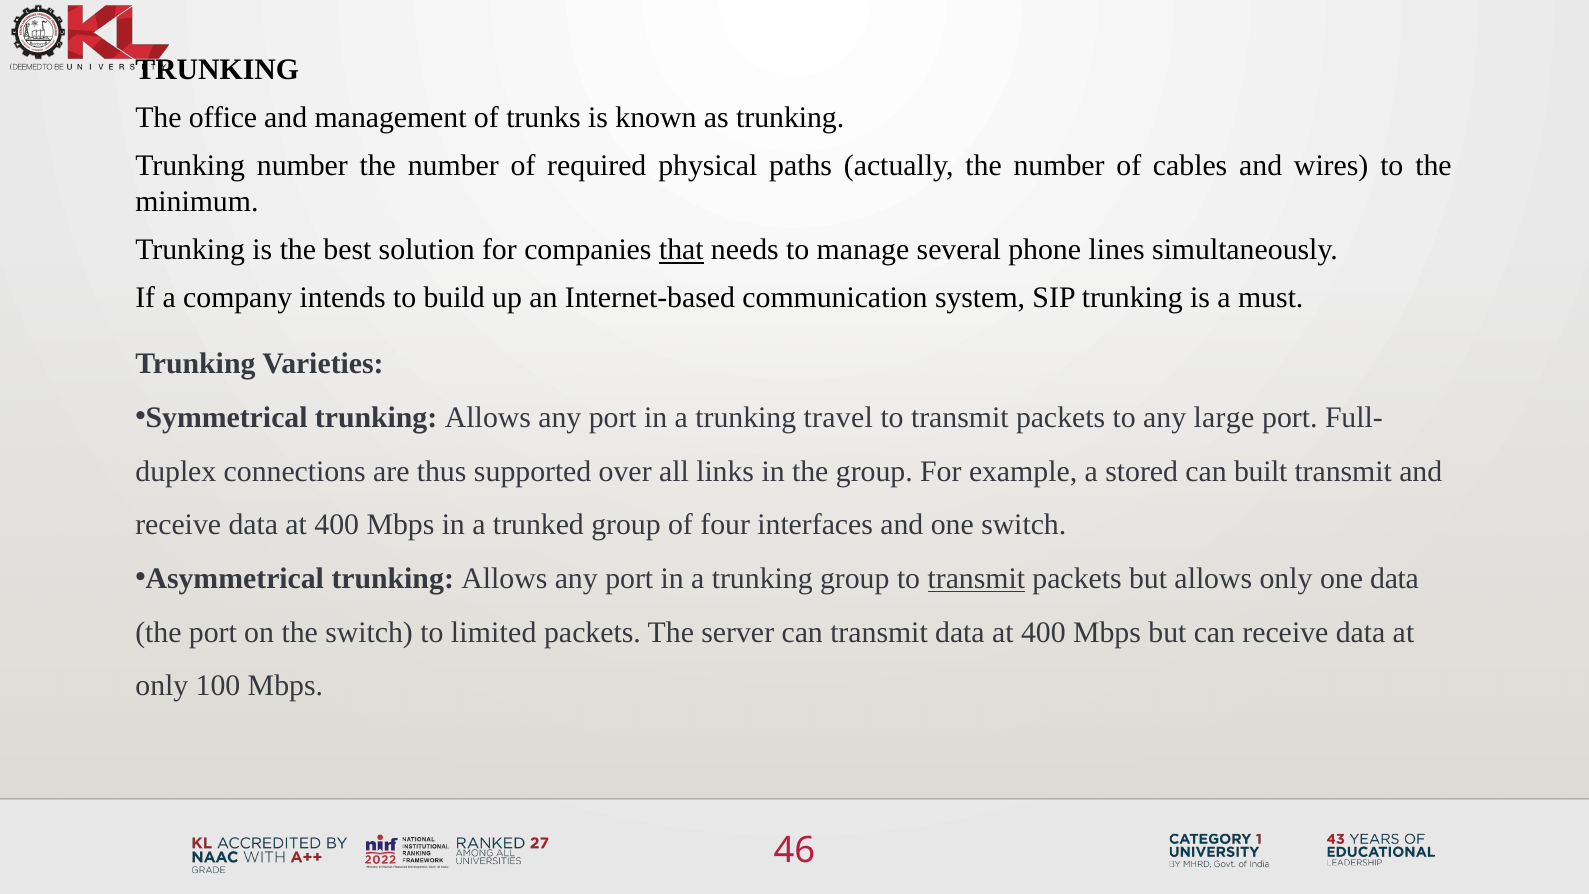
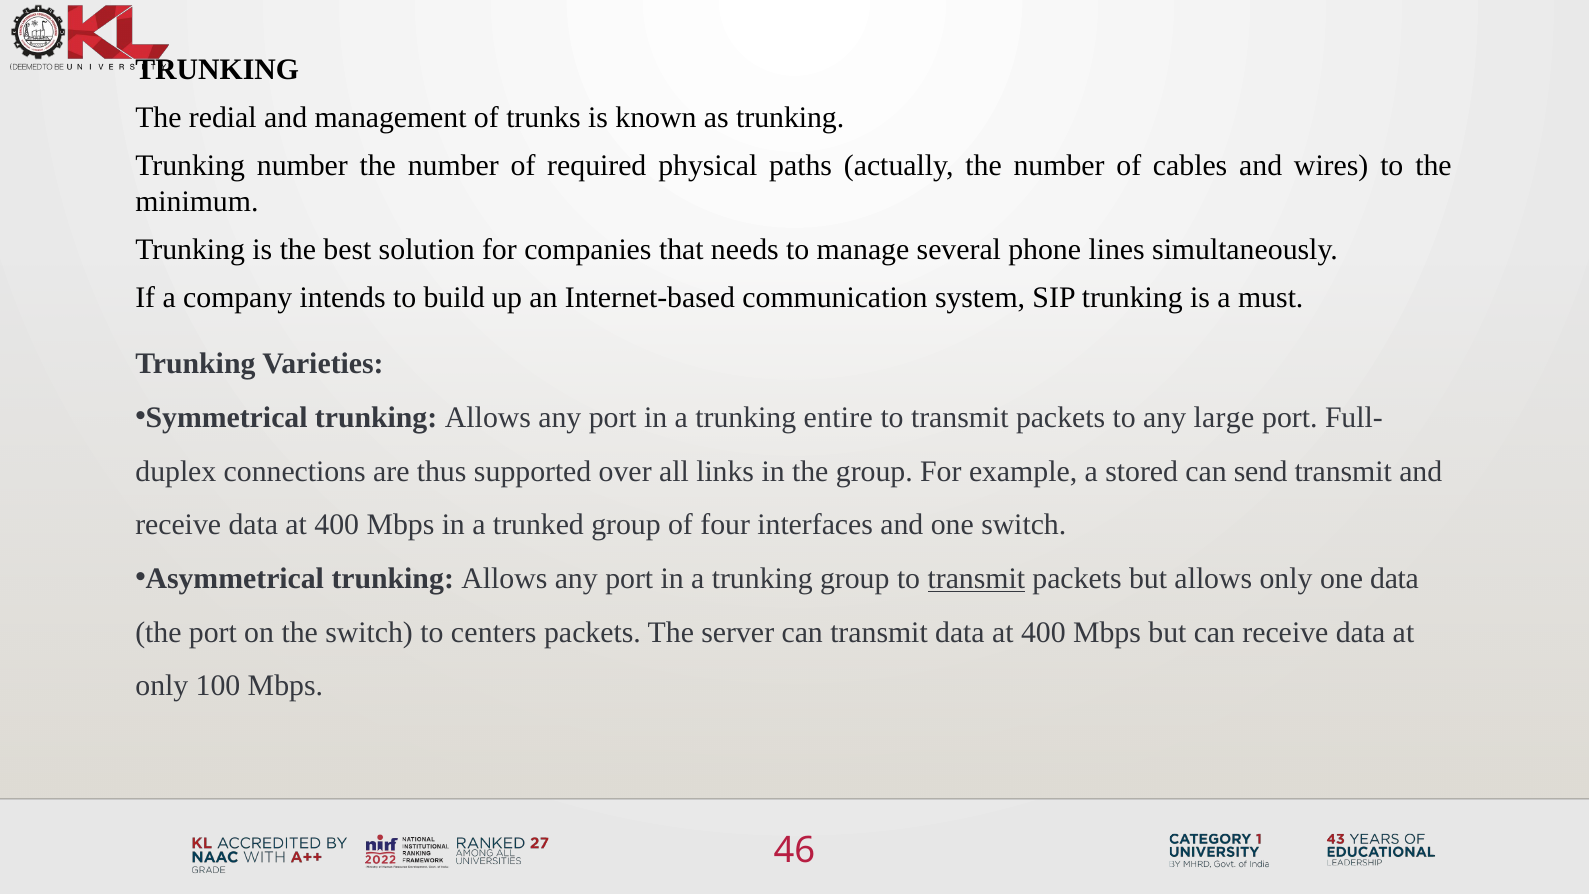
office: office -> redial (223, 118)
that underline: present -> none (681, 250)
travel: travel -> entire (838, 418)
built: built -> send (1261, 471)
limited: limited -> centers (494, 632)
